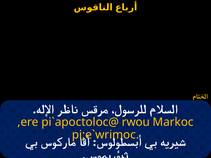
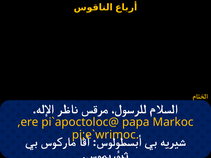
rwou: rwou -> papa (136, 122)
